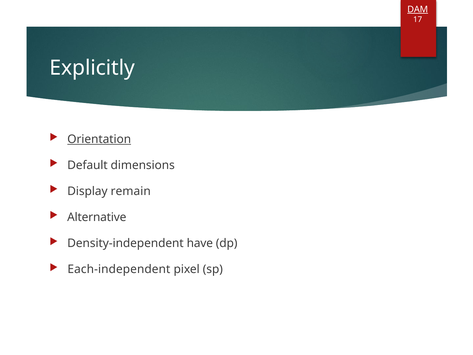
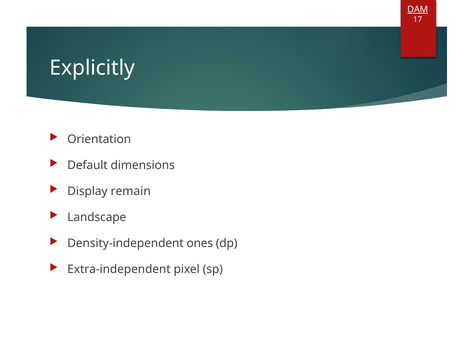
Orientation underline: present -> none (99, 139)
Alternative: Alternative -> Landscape (97, 217)
have: have -> ones (200, 243)
Each-independent: Each-independent -> Extra-independent (119, 269)
